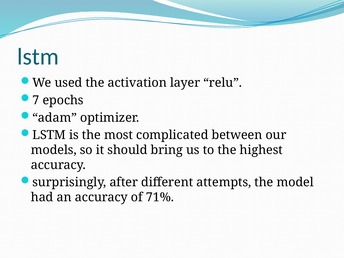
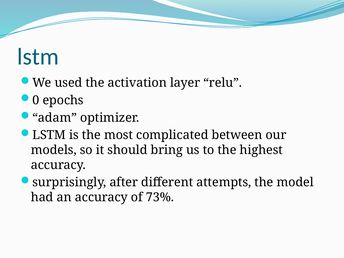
7: 7 -> 0 (36, 100)
71%: 71% -> 73% (160, 197)
